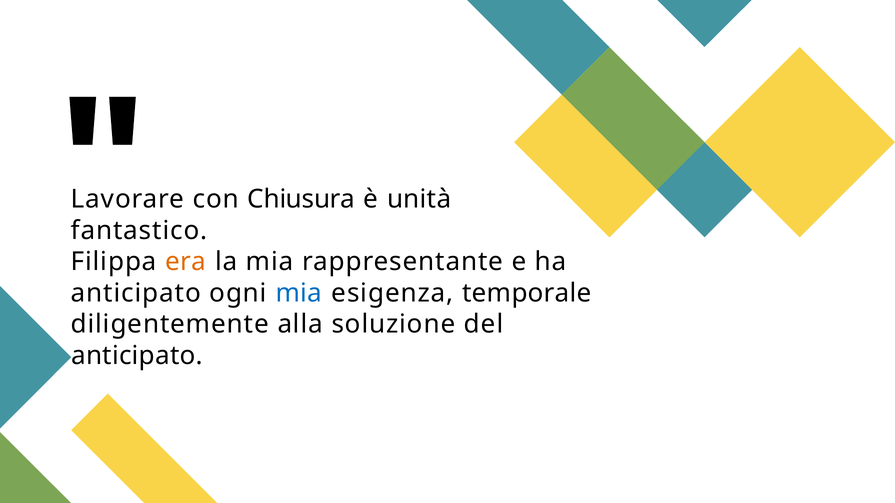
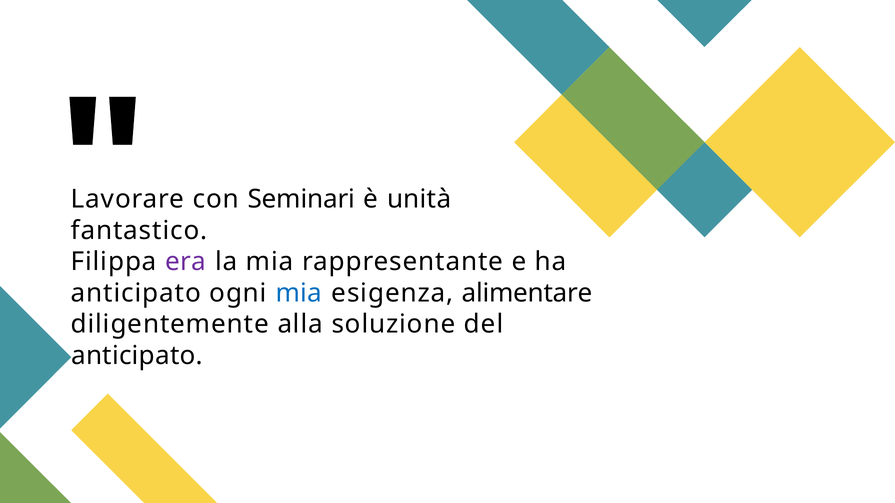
Chiusura: Chiusura -> Seminari (301, 199)
era colour: orange -> purple (186, 262)
temporale: temporale -> alimentare (527, 293)
